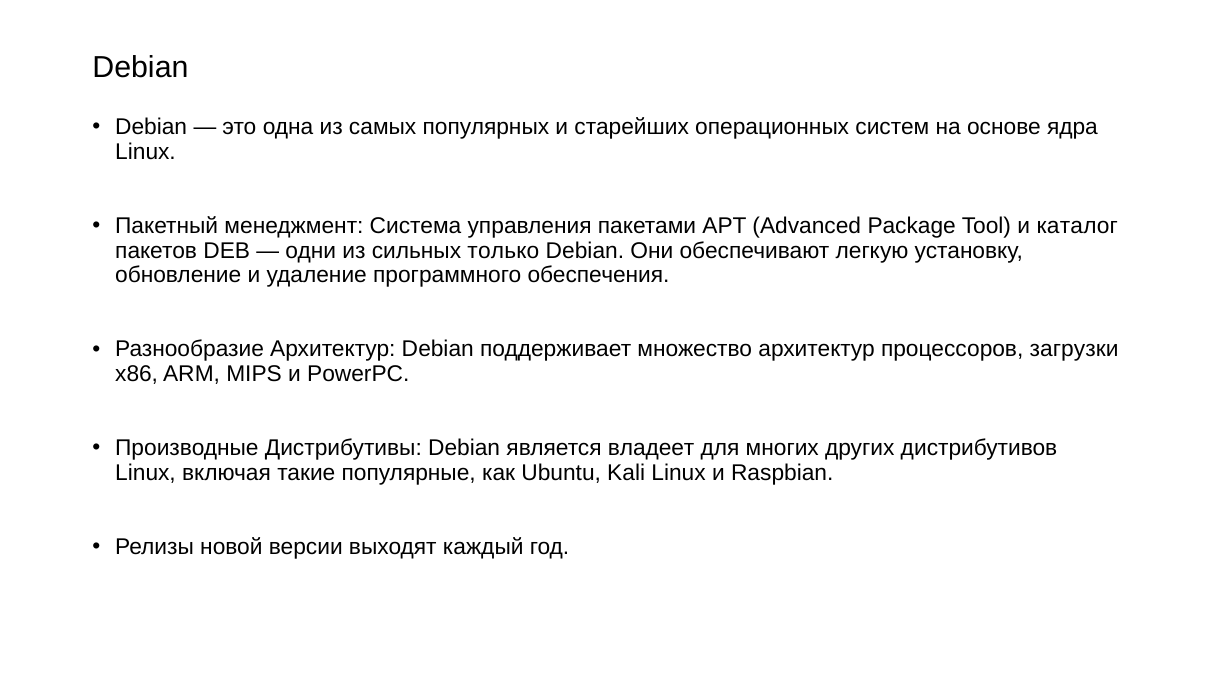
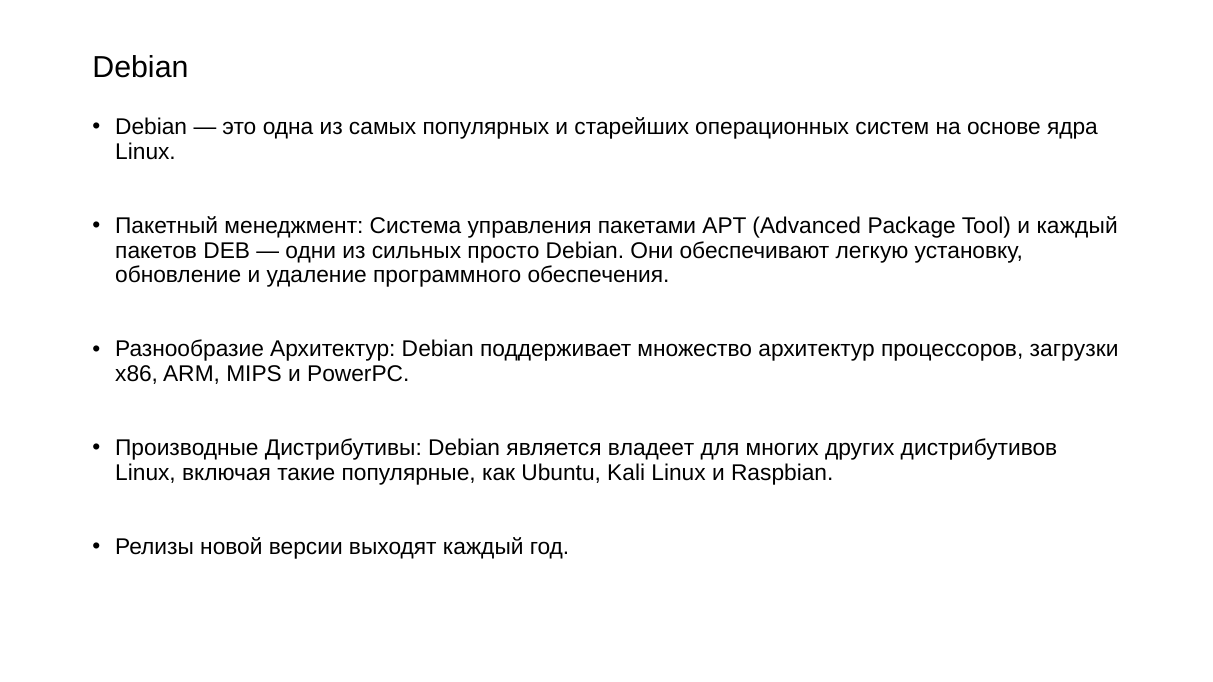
и каталог: каталог -> каждый (1077, 226)
только: только -> просто (503, 251)
